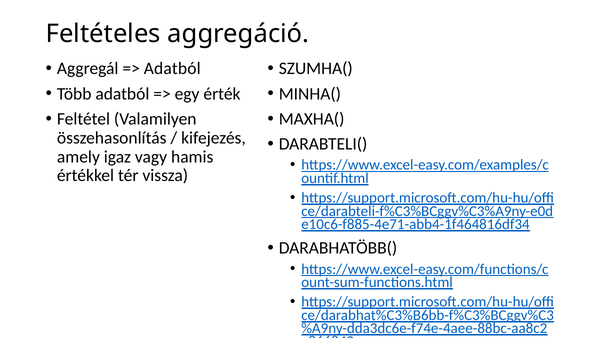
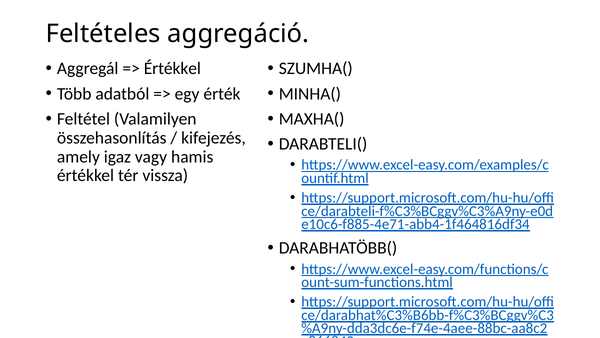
Adatból: Adatból -> Értékkel (172, 69)
